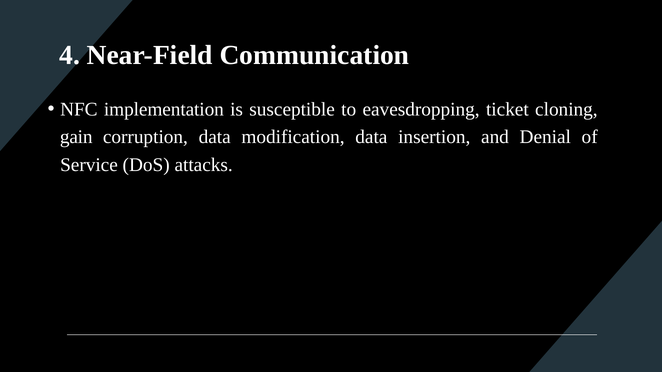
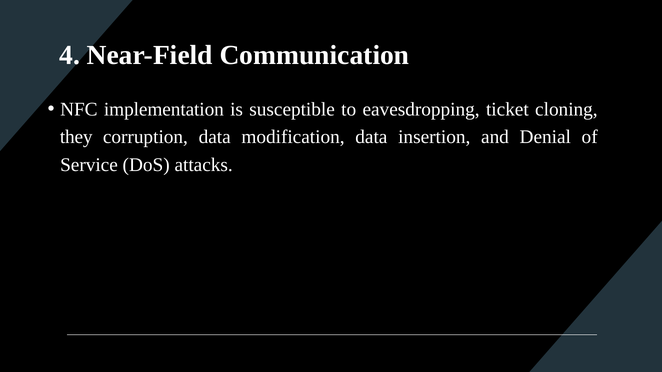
gain: gain -> they (76, 137)
